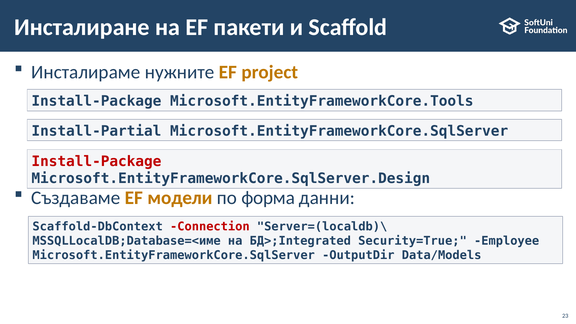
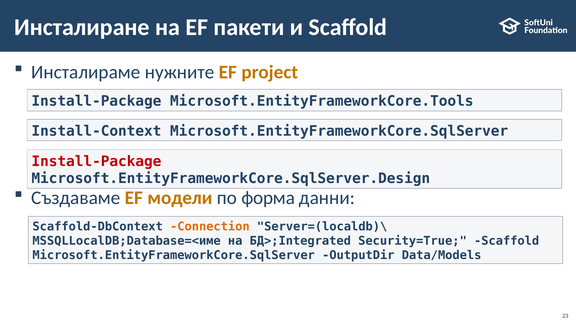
Install-Partial: Install-Partial -> Install-Context (96, 131)
Connection colour: red -> orange (210, 226)
Security=True Employee: Employee -> Scaffold (507, 241)
